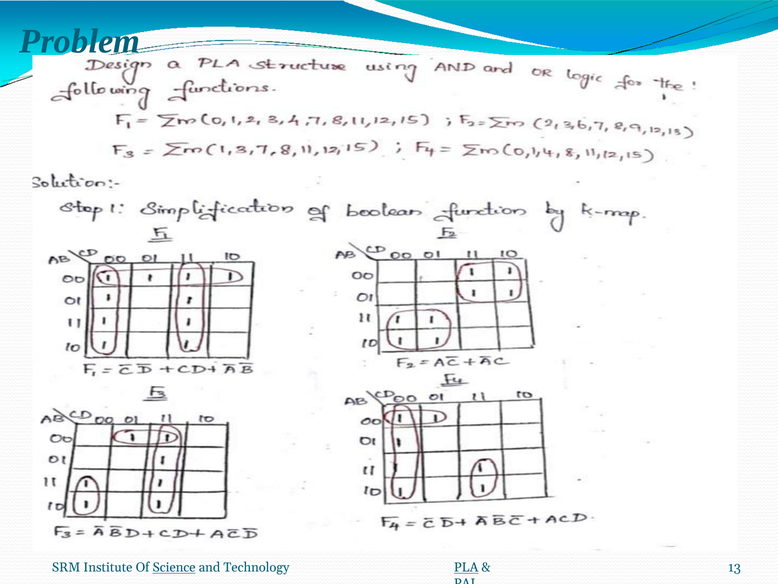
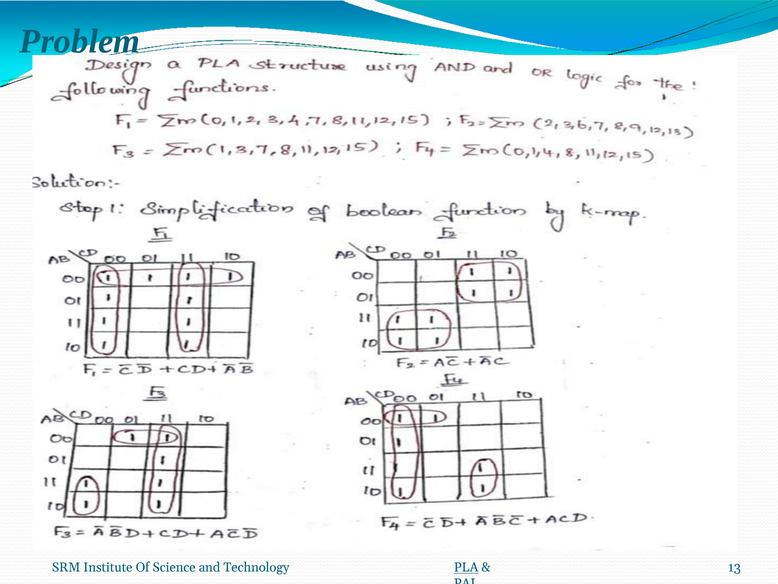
Science underline: present -> none (174, 567)
